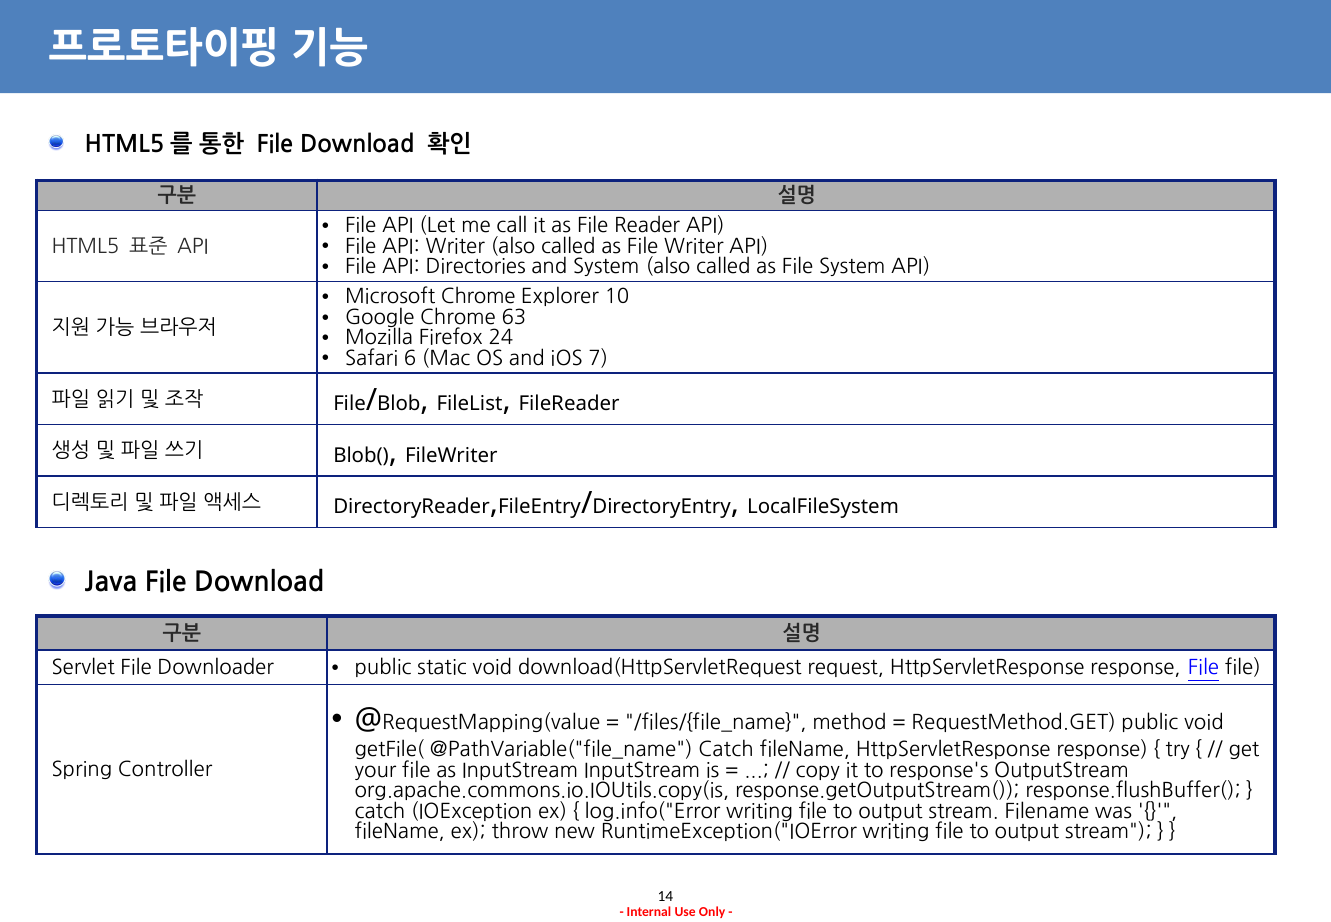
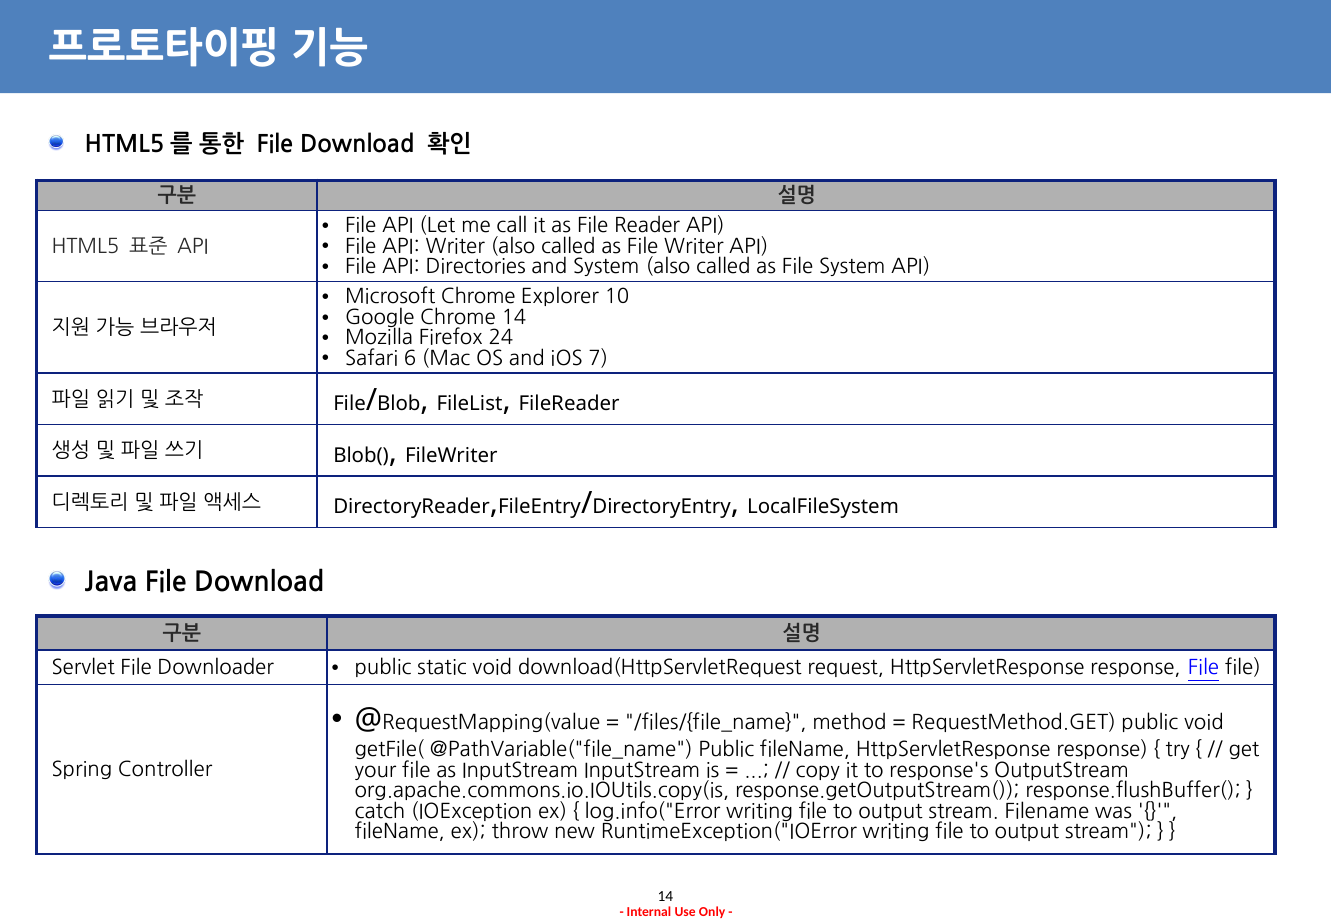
Chrome 63: 63 -> 14 (514, 317)
Catch: Catch -> Public (726, 749)
